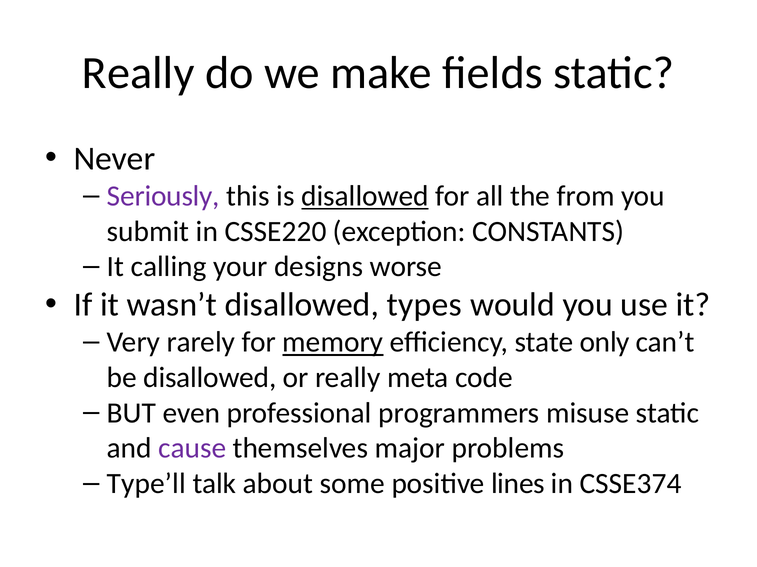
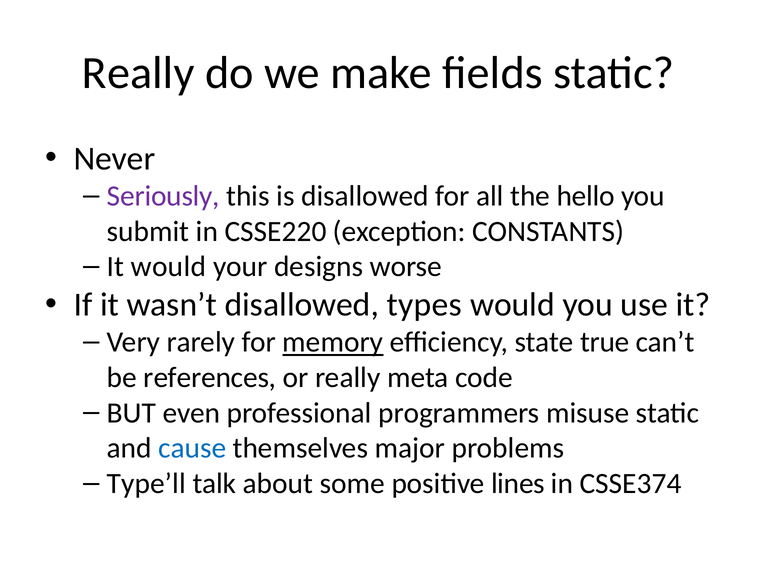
disallowed underline: present -> none (365, 196)
from: from -> hello (586, 196)
It calling: calling -> would (169, 267)
only: only -> true (605, 343)
be disallowed: disallowed -> references (210, 378)
cause colour: purple -> blue (192, 449)
